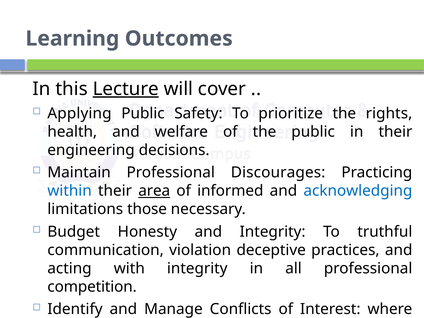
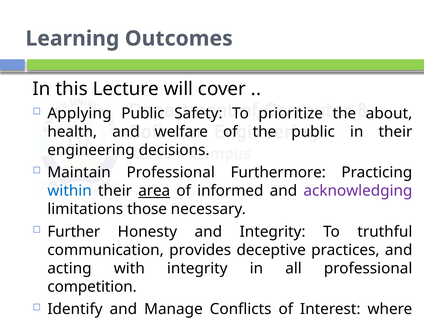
Lecture underline: present -> none (126, 89)
rights: rights -> about (389, 113)
Discourages: Discourages -> Furthermore (278, 172)
acknowledging colour: blue -> purple (358, 191)
Budget: Budget -> Further (74, 232)
violation: violation -> provides (200, 250)
